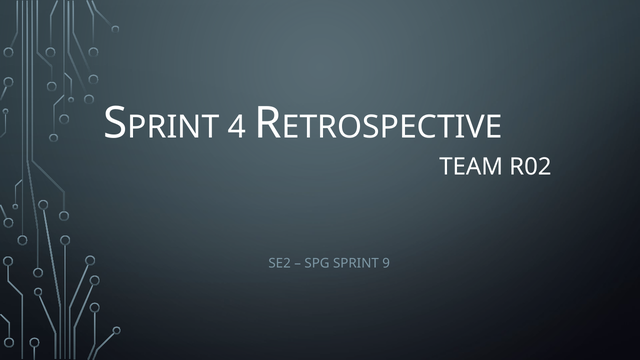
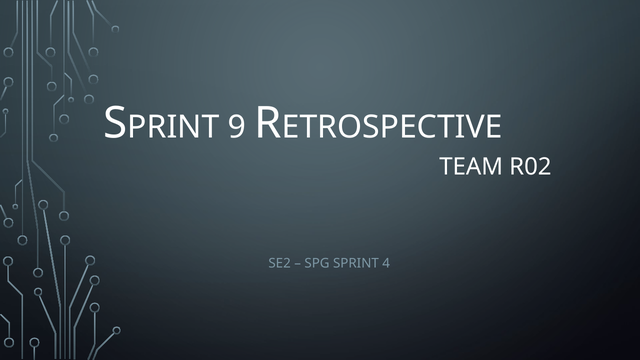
4: 4 -> 9 (237, 127)
9: 9 -> 4 (386, 263)
